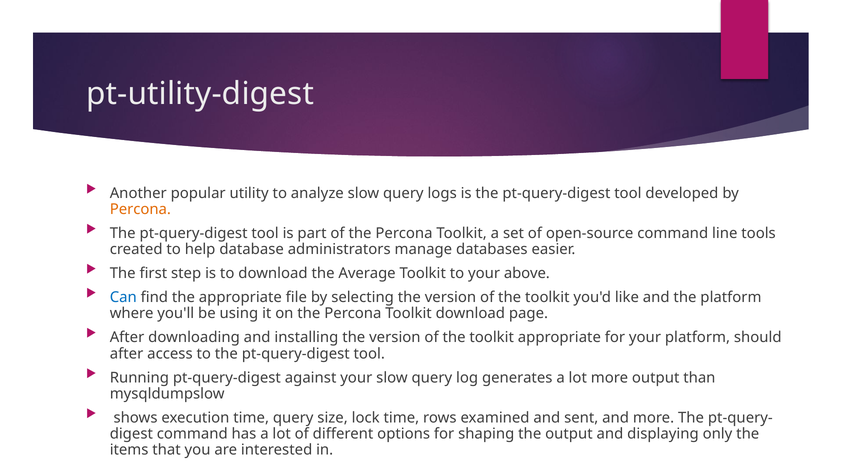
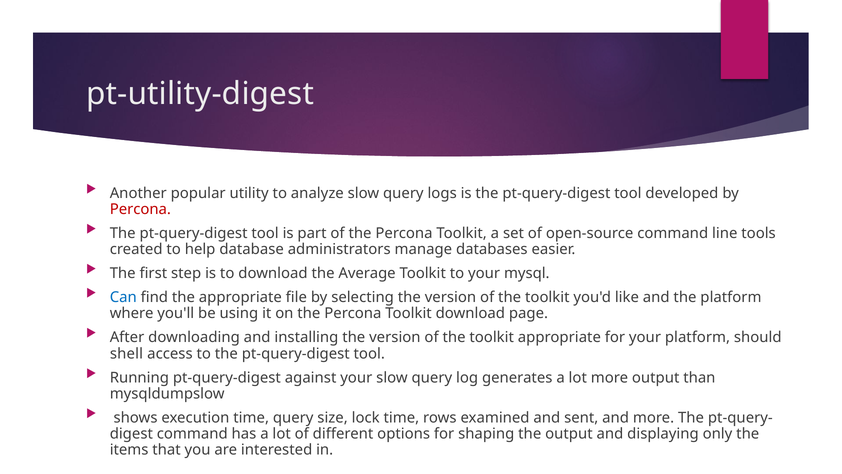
Percona colour: orange -> red (140, 209)
above: above -> mysql (527, 273)
after: after -> shell (126, 353)
